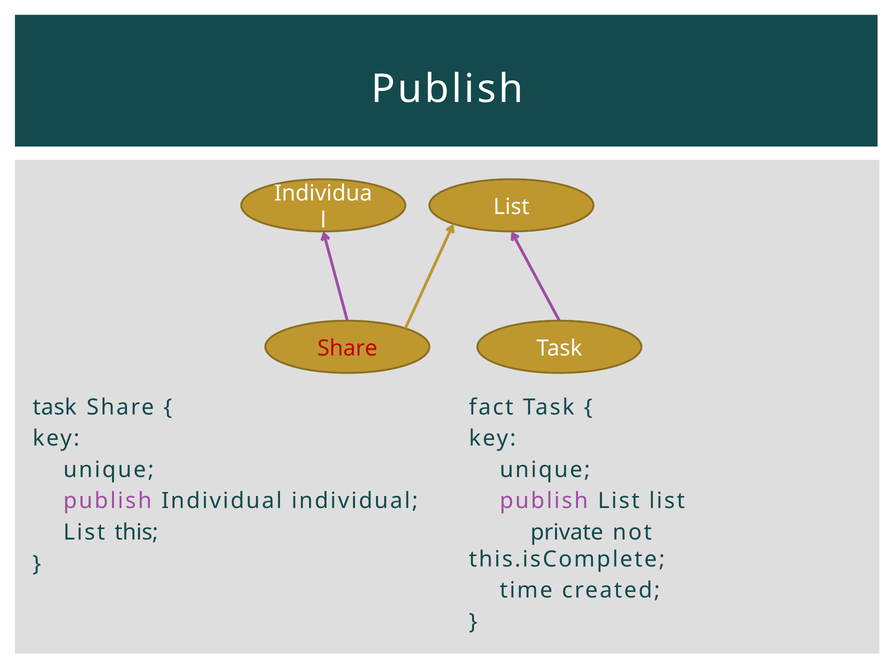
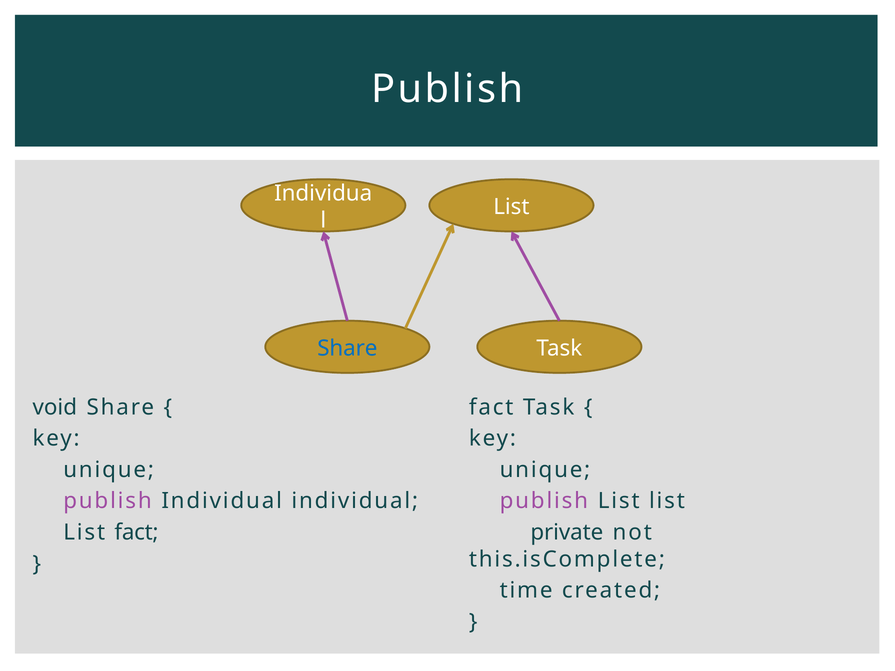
Share colour: red -> blue (347, 348)
task: task -> void (55, 407)
List this: this -> fact (137, 533)
